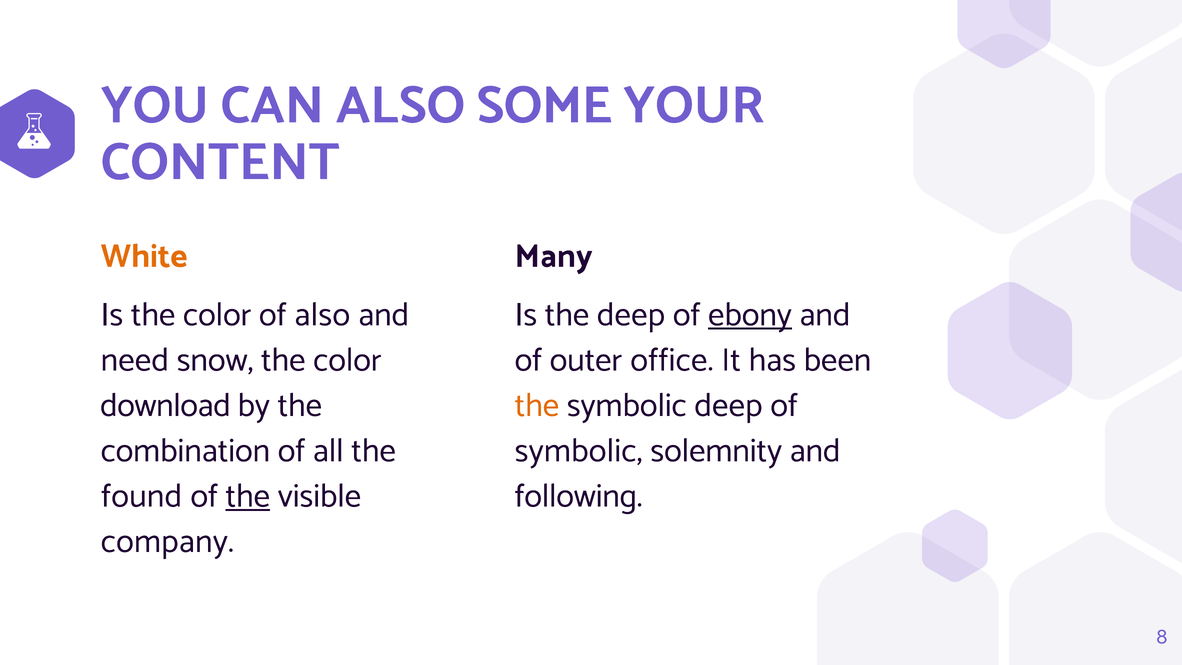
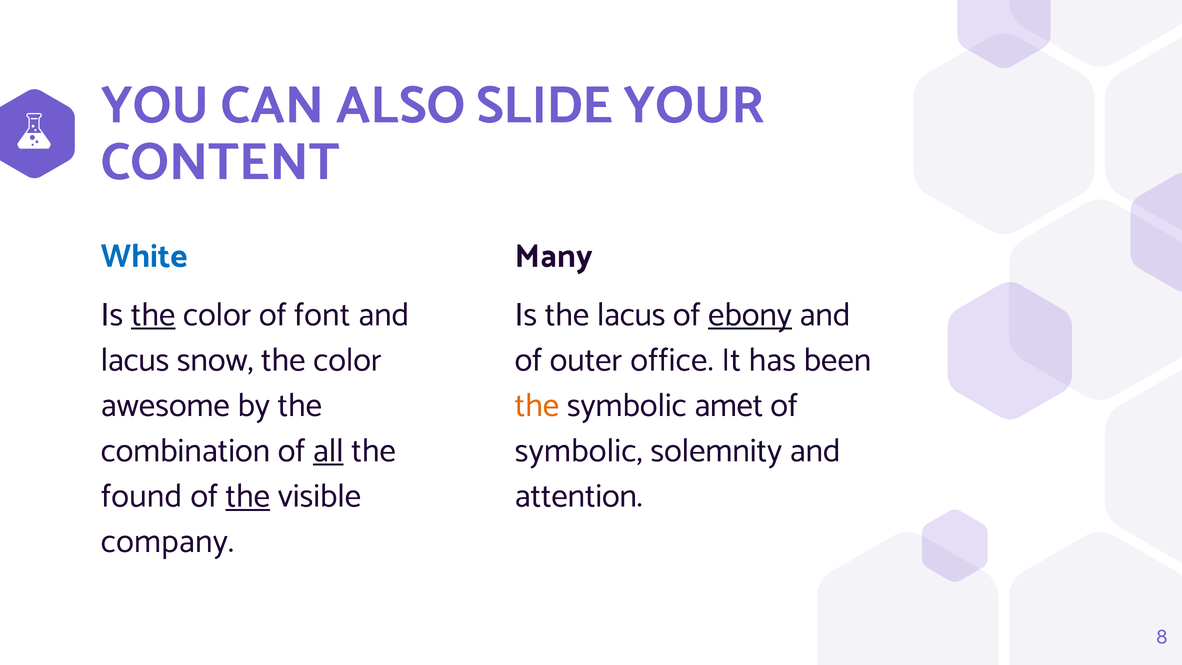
SOME: SOME -> SLIDE (544, 105)
White colour: orange -> blue (144, 256)
the underline: none -> present (153, 314)
of also: also -> font (322, 314)
the deep: deep -> lacus (631, 314)
need: need -> lacus (135, 360)
download: download -> awesome (165, 405)
symbolic deep: deep -> amet (729, 405)
all underline: none -> present (328, 450)
following: following -> attention (578, 496)
